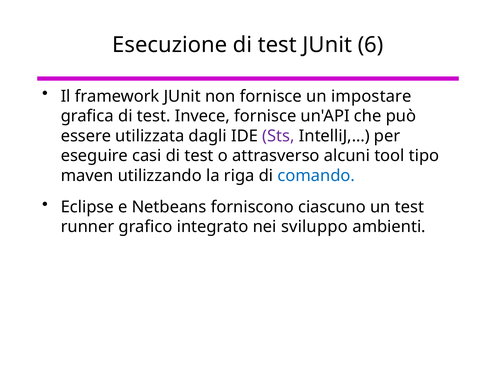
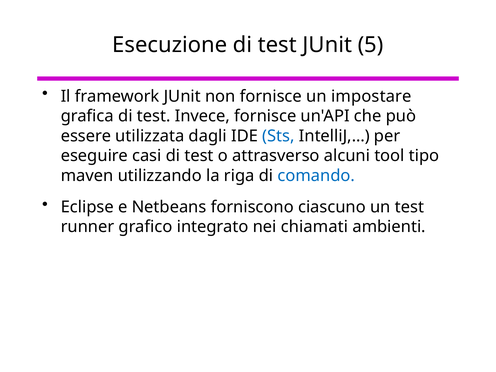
6: 6 -> 5 (371, 45)
Sts colour: purple -> blue (278, 136)
sviluppo: sviluppo -> chiamati (314, 227)
